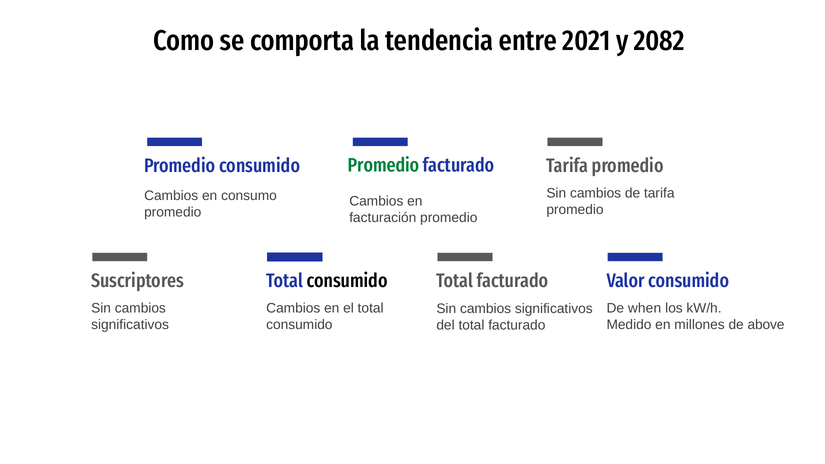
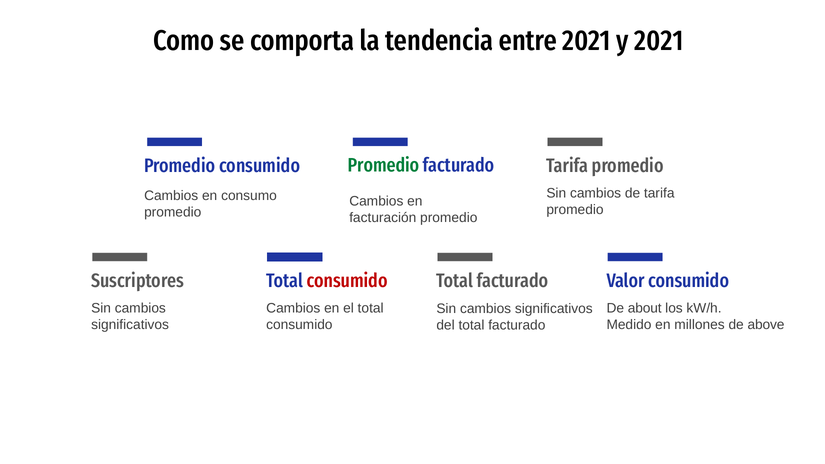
y 2082: 2082 -> 2021 (659, 41)
consumido colour: black -> red (347, 281)
when: when -> about (645, 308)
